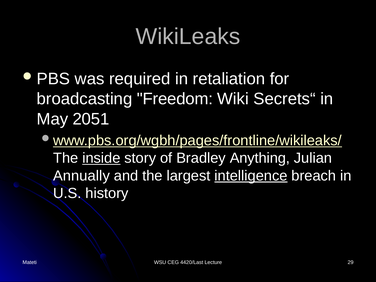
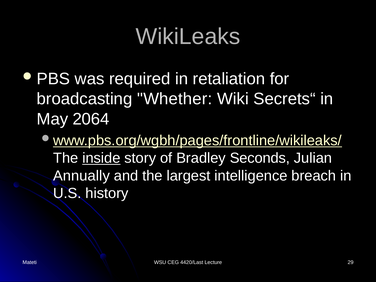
Freedom: Freedom -> Whether (175, 99)
2051: 2051 -> 2064 (91, 119)
Anything: Anything -> Seconds (260, 158)
intelligence underline: present -> none (251, 176)
